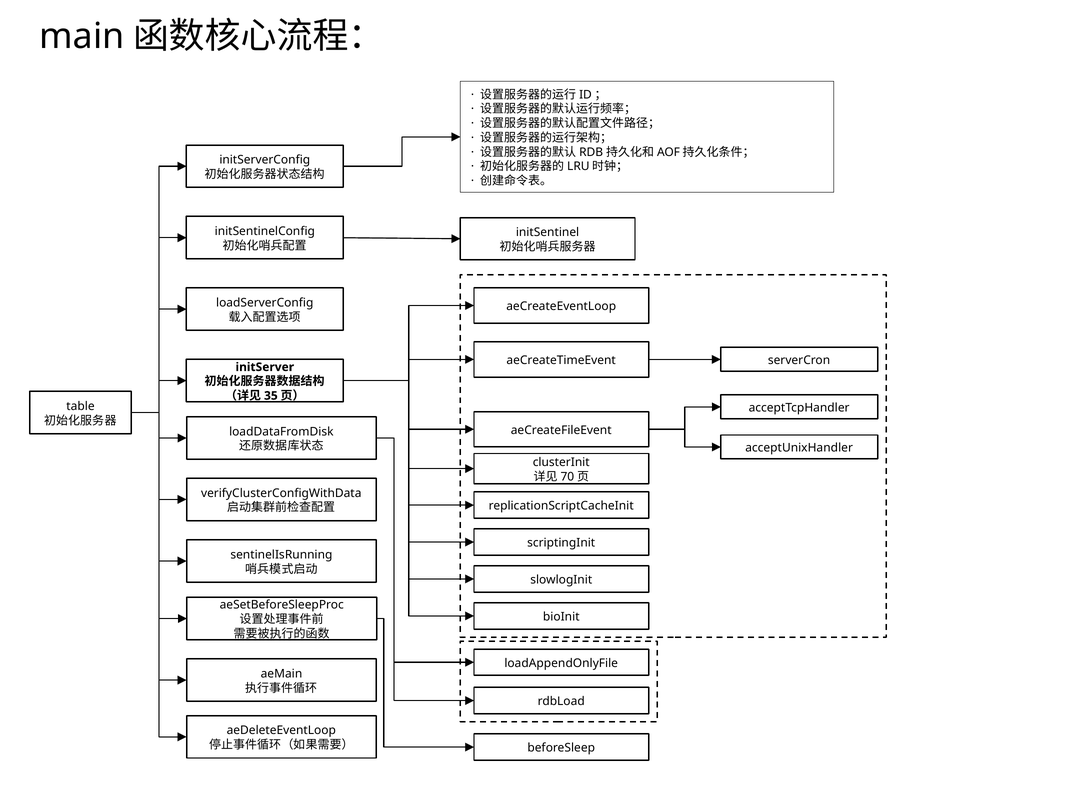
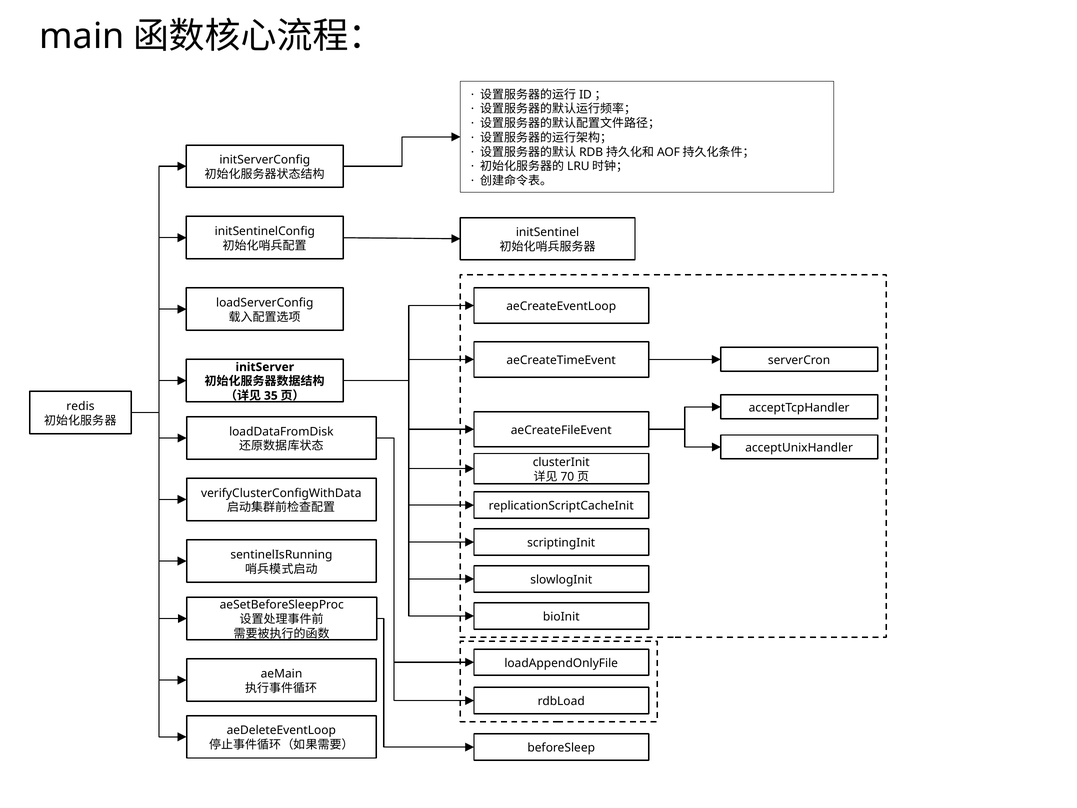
table: table -> redis (80, 406)
